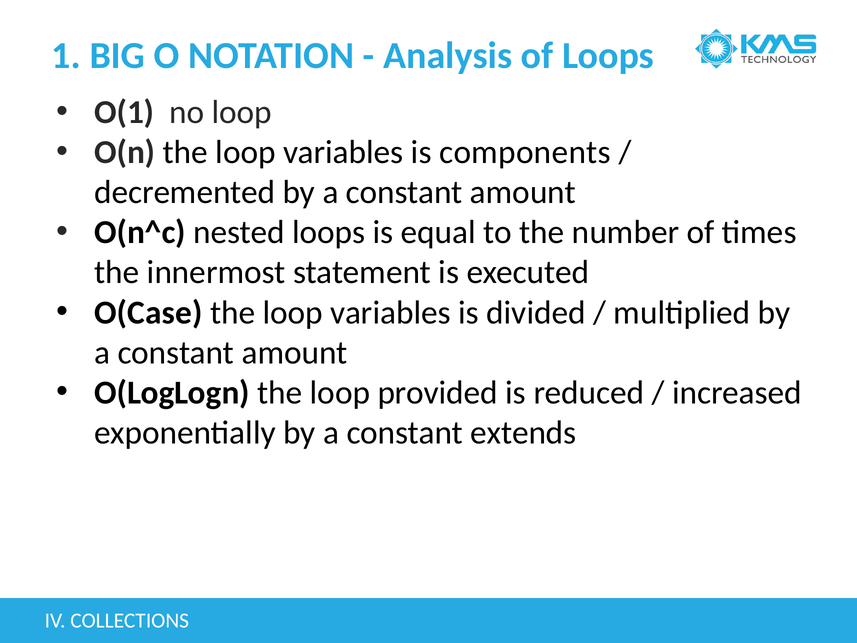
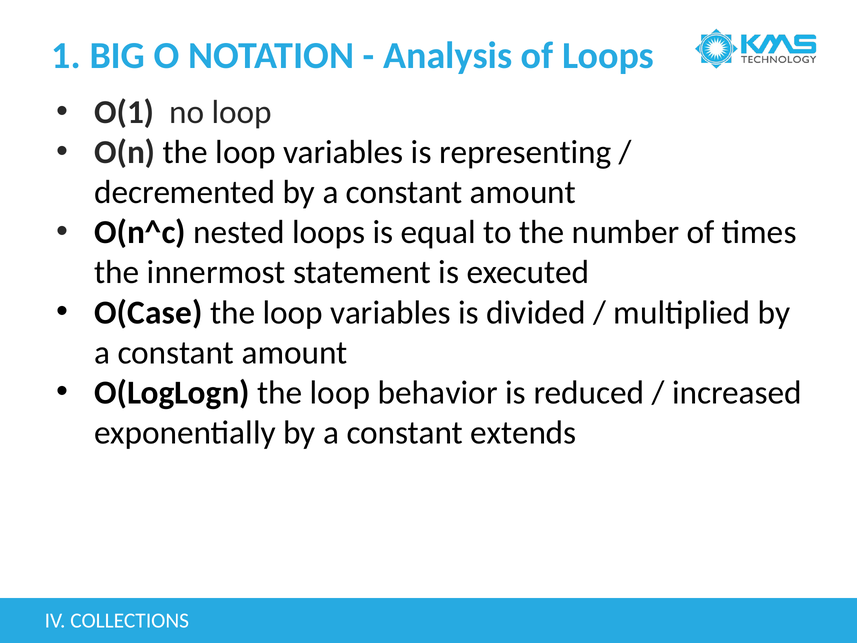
components: components -> representing (525, 152)
provided: provided -> behavior (438, 392)
